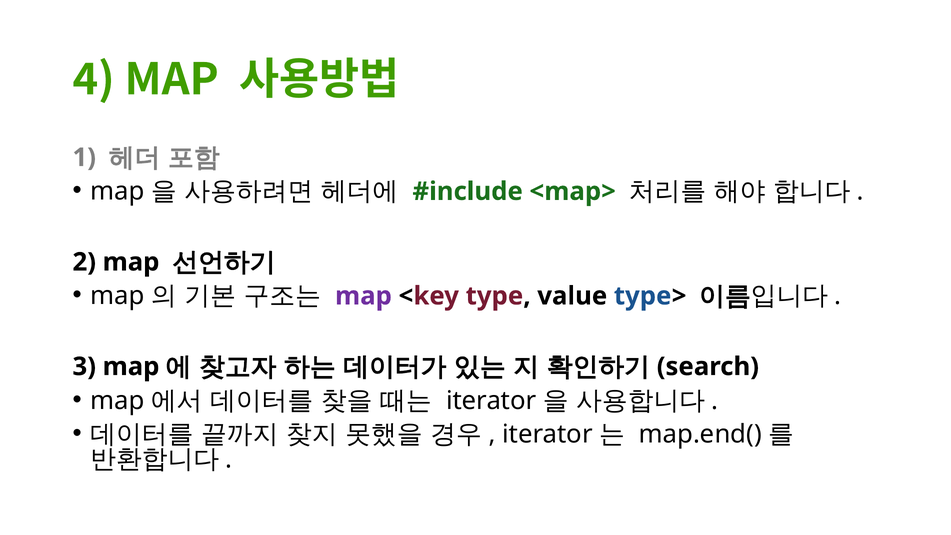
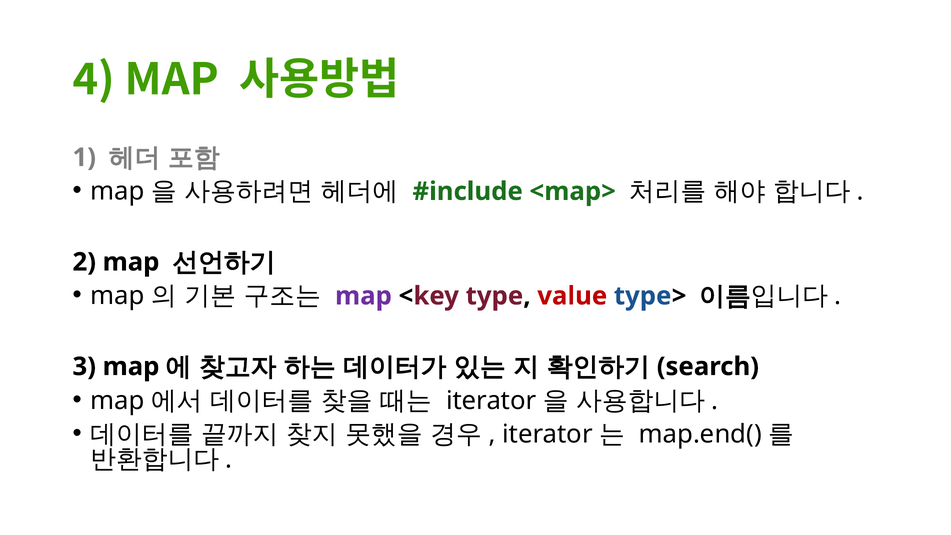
value colour: black -> red (572, 296)
